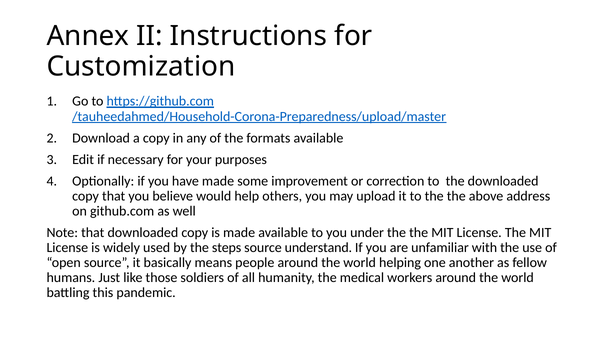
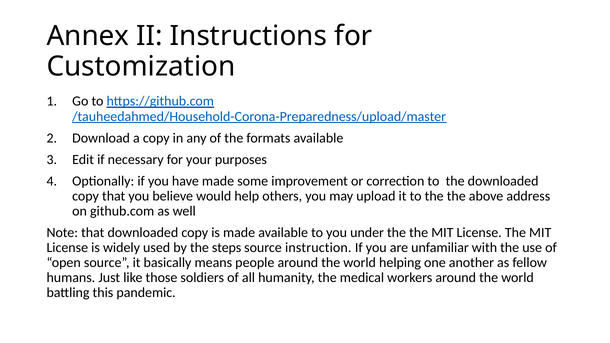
understand: understand -> instruction (318, 248)
